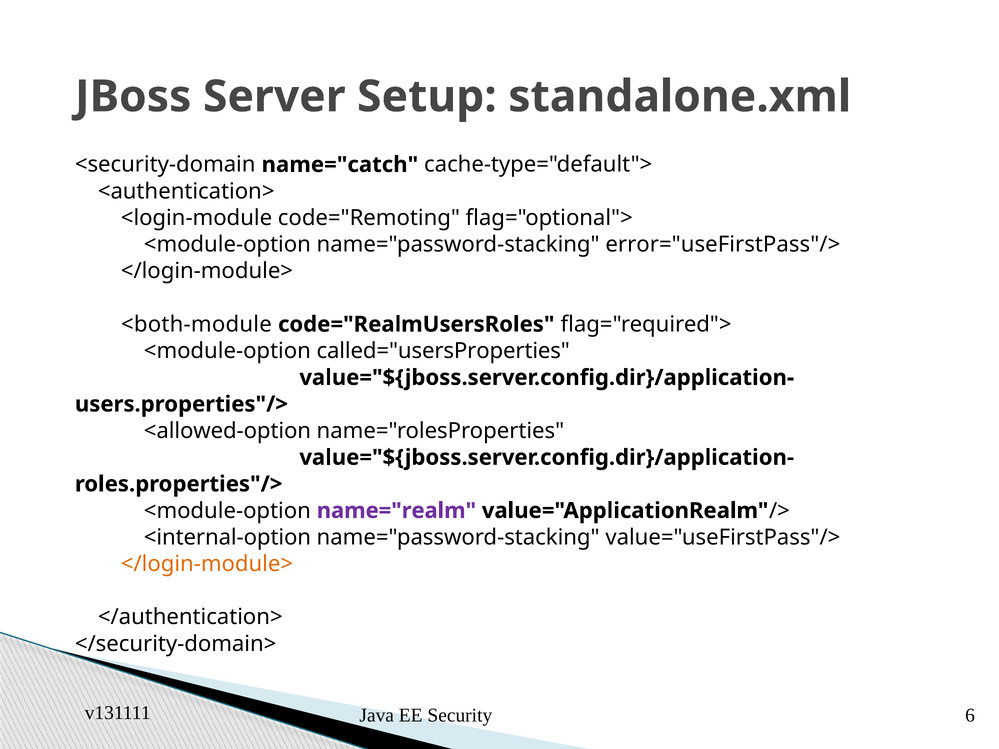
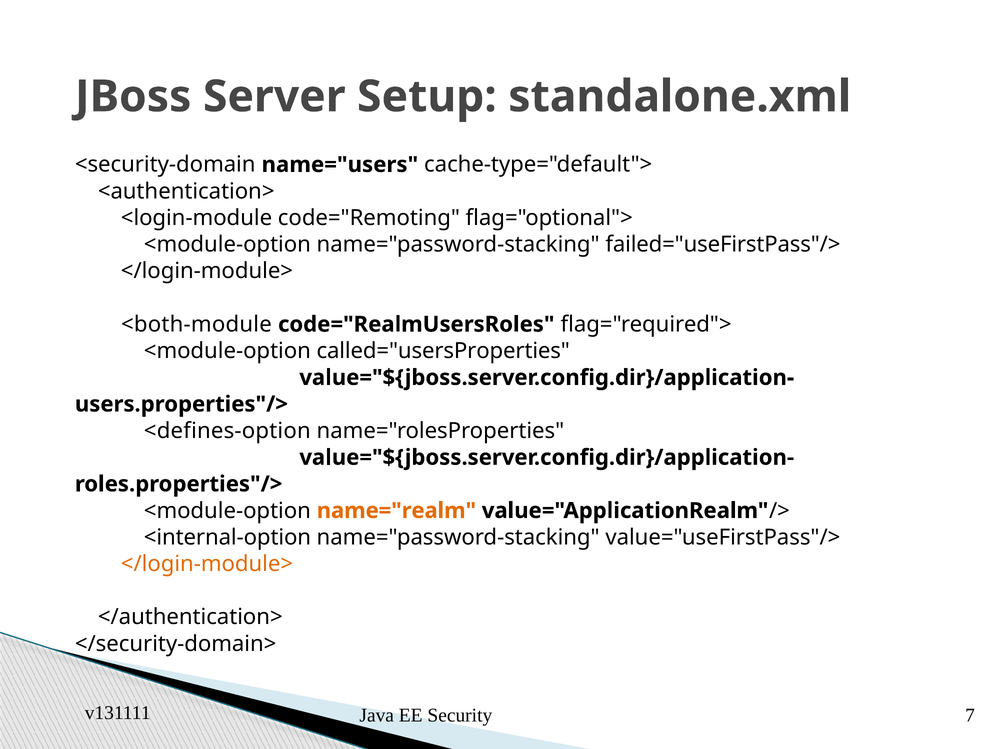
name="catch: name="catch -> name="users (340, 165)
error="useFirstPass"/>: error="useFirstPass"/> -> failed="useFirstPass"/> (723, 245)
<allowed-option: <allowed-option -> <defines-option (227, 431)
name="realm colour: purple -> orange (396, 511)
6: 6 -> 7 (970, 716)
